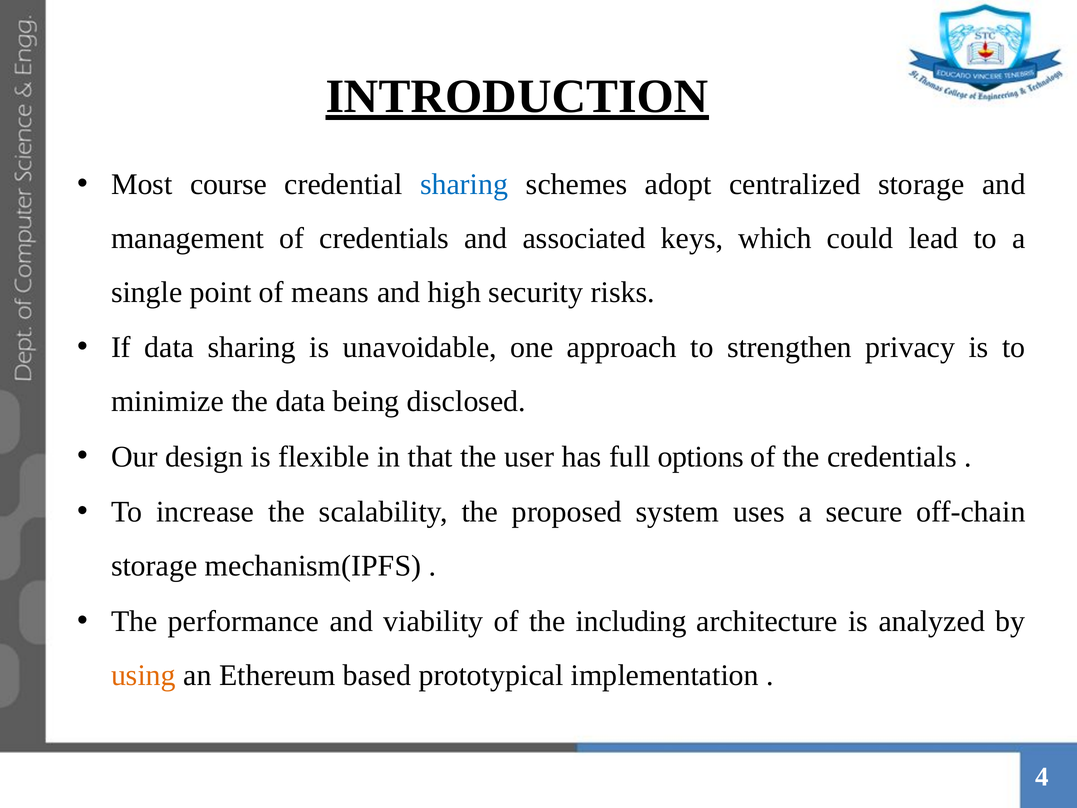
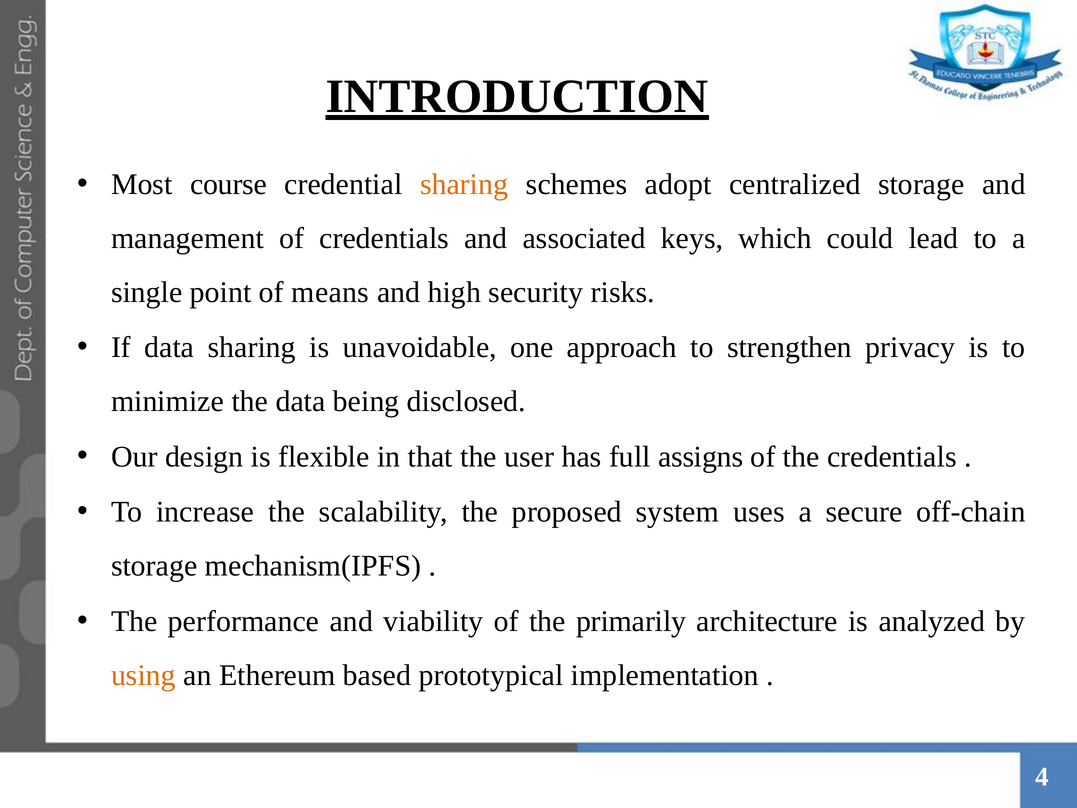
sharing colour: blue -> orange (464, 184)
options: options -> assigns (701, 457)
including: including -> primarily (631, 621)
